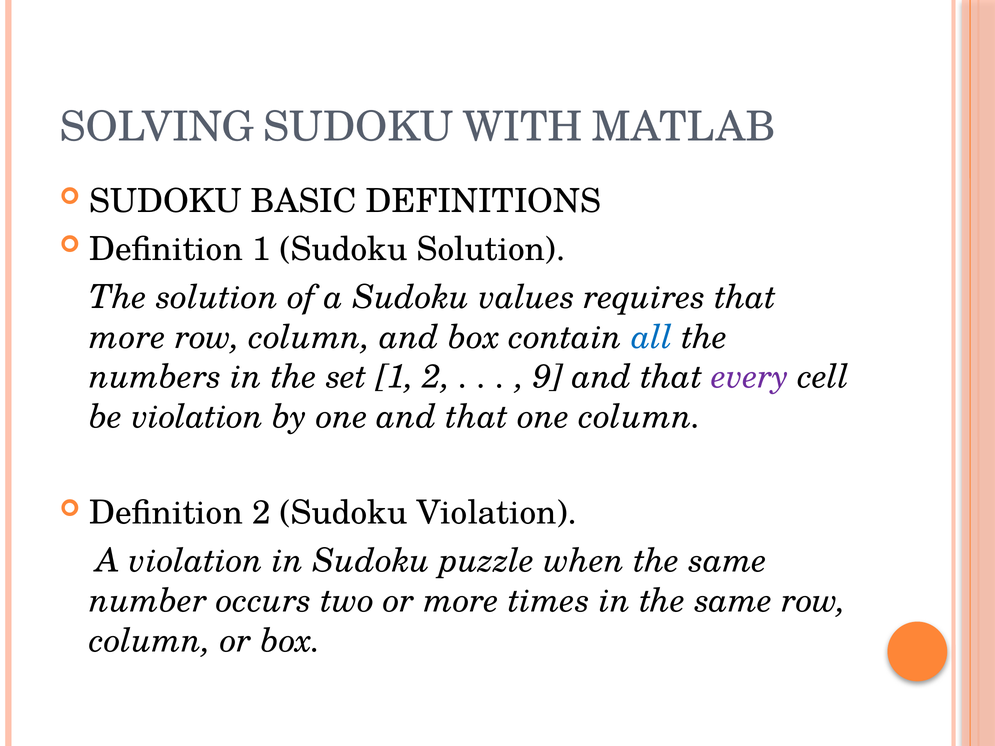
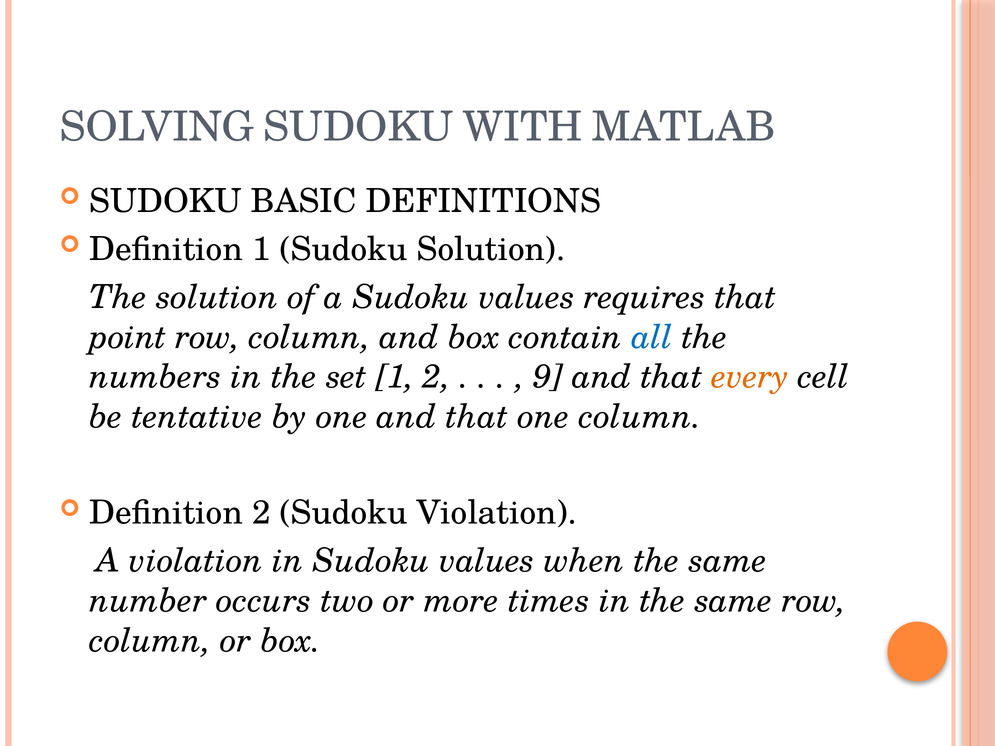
more: more -> point (128, 337)
every colour: purple -> orange (750, 377)
be violation: violation -> tentative (197, 417)
in Sudoku puzzle: puzzle -> values (487, 561)
